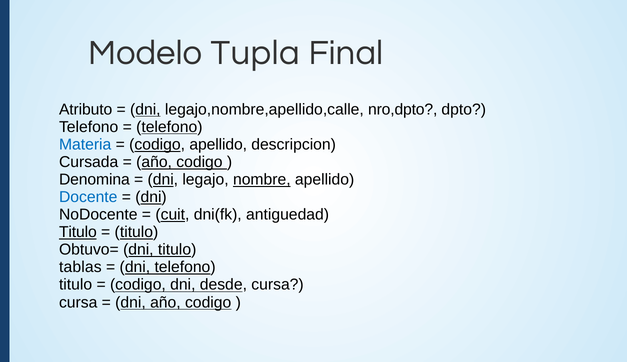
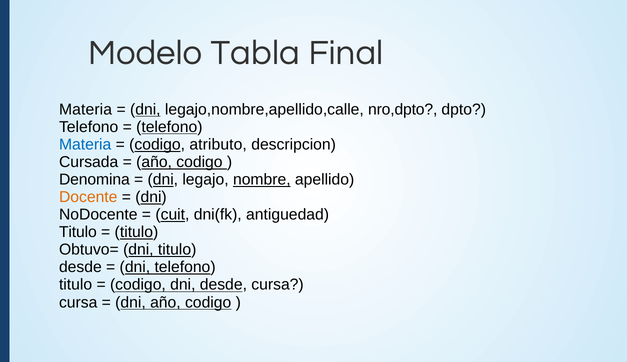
Tupla: Tupla -> Tabla (255, 53)
Atributo: Atributo -> Materia (86, 109)
codigo apellido: apellido -> atributo (218, 144)
Docente colour: blue -> orange (88, 197)
Titulo underline: present -> none (78, 232)
tablas: tablas -> desde (80, 267)
